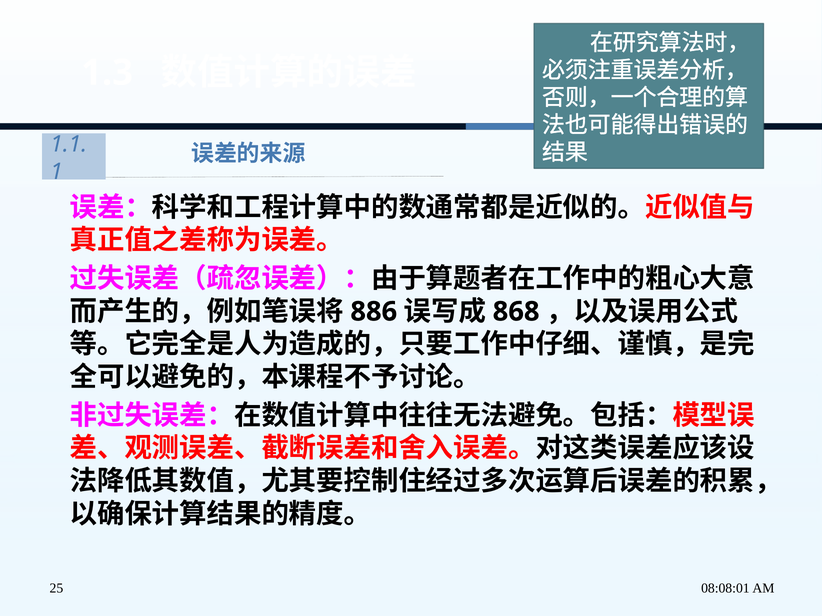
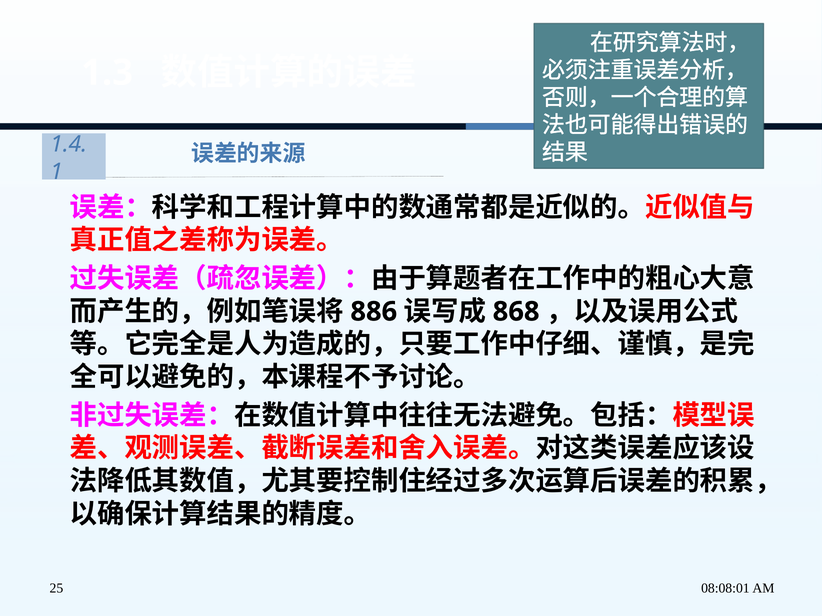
1.1: 1.1 -> 1.4 (69, 144)
